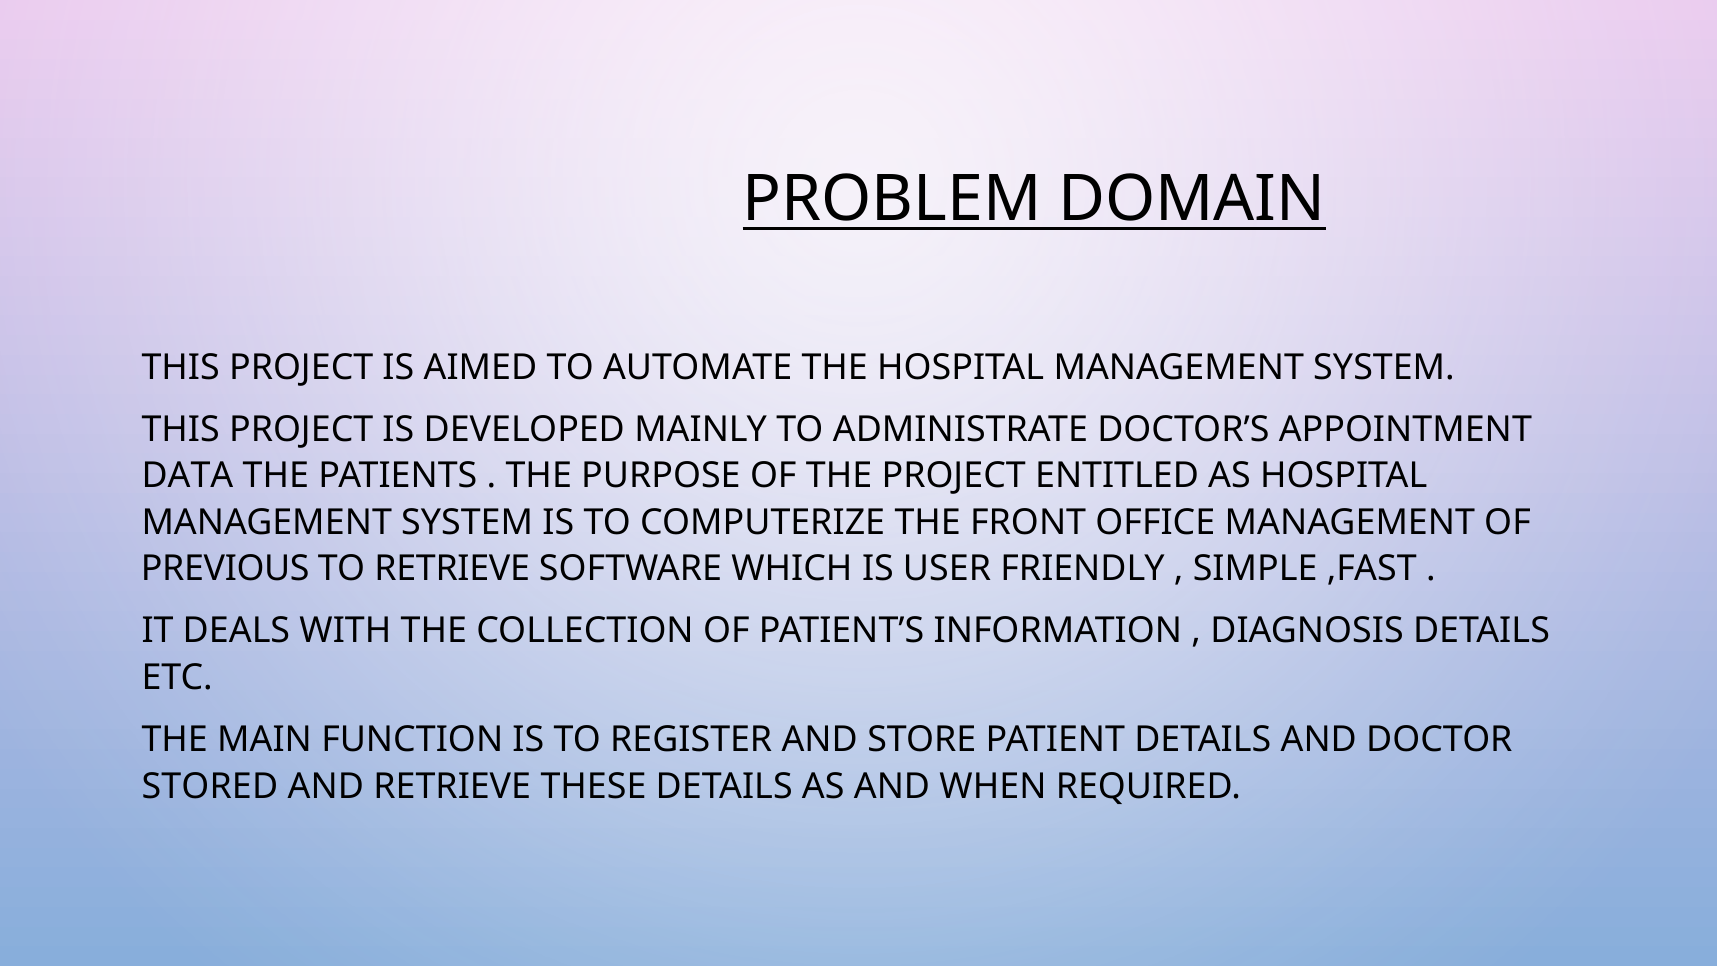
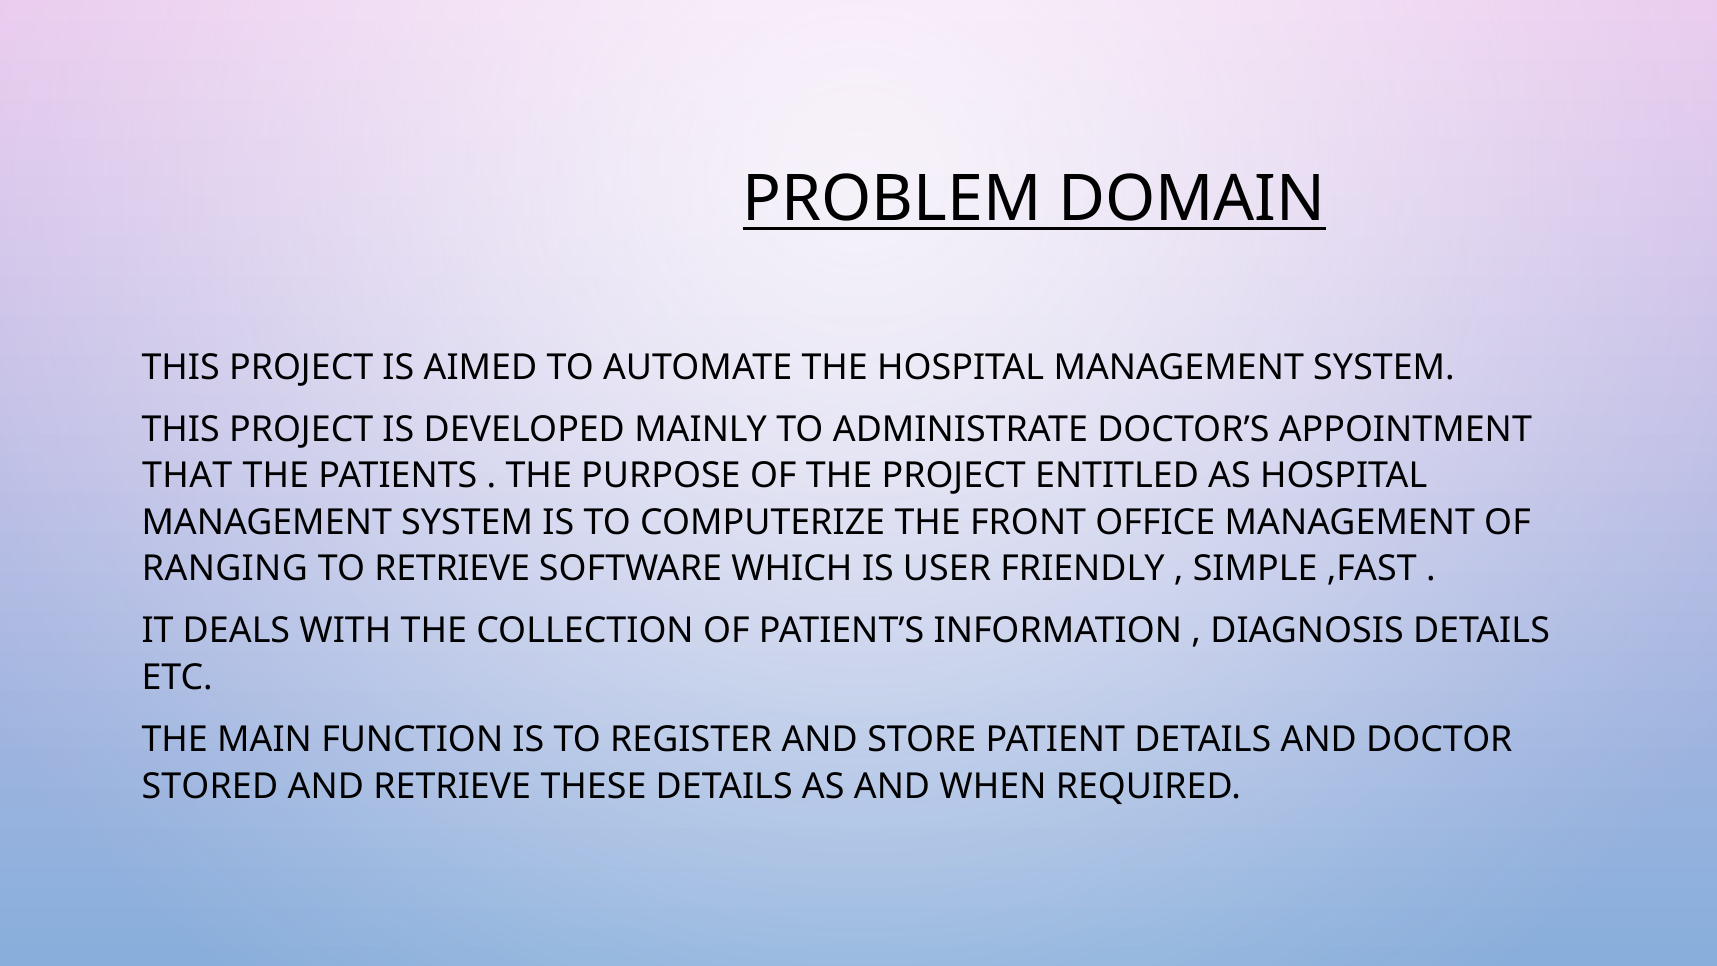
DATA: DATA -> THAT (187, 476)
PREVIOUS: PREVIOUS -> RANGING (225, 569)
